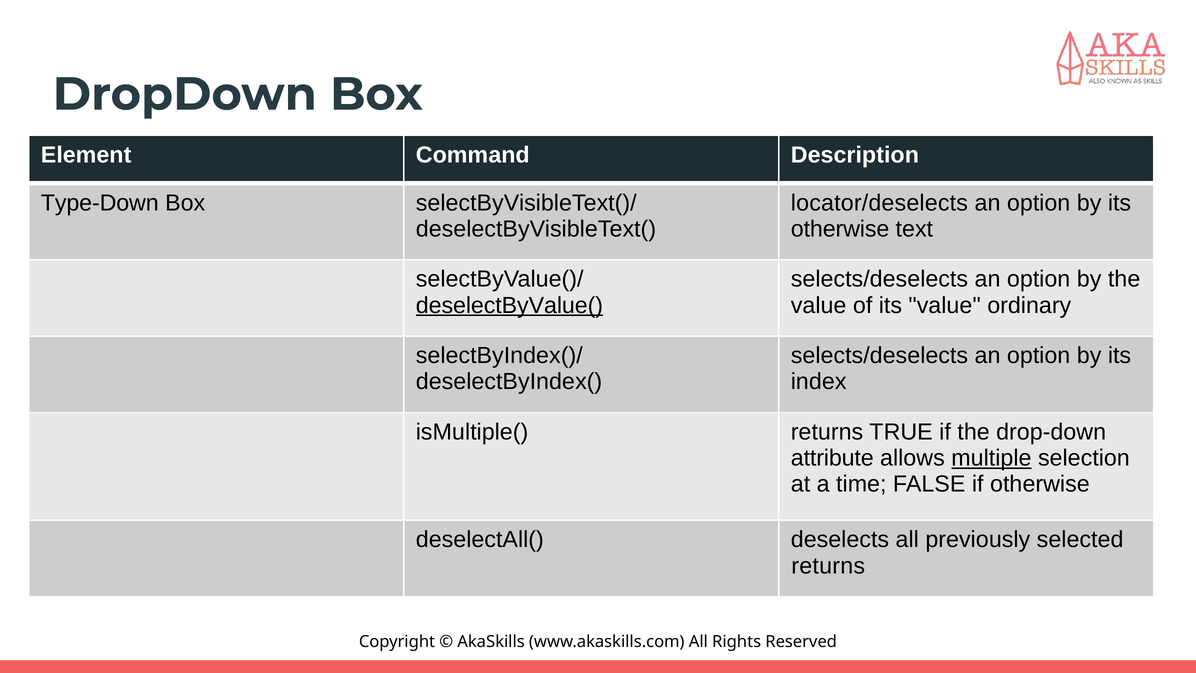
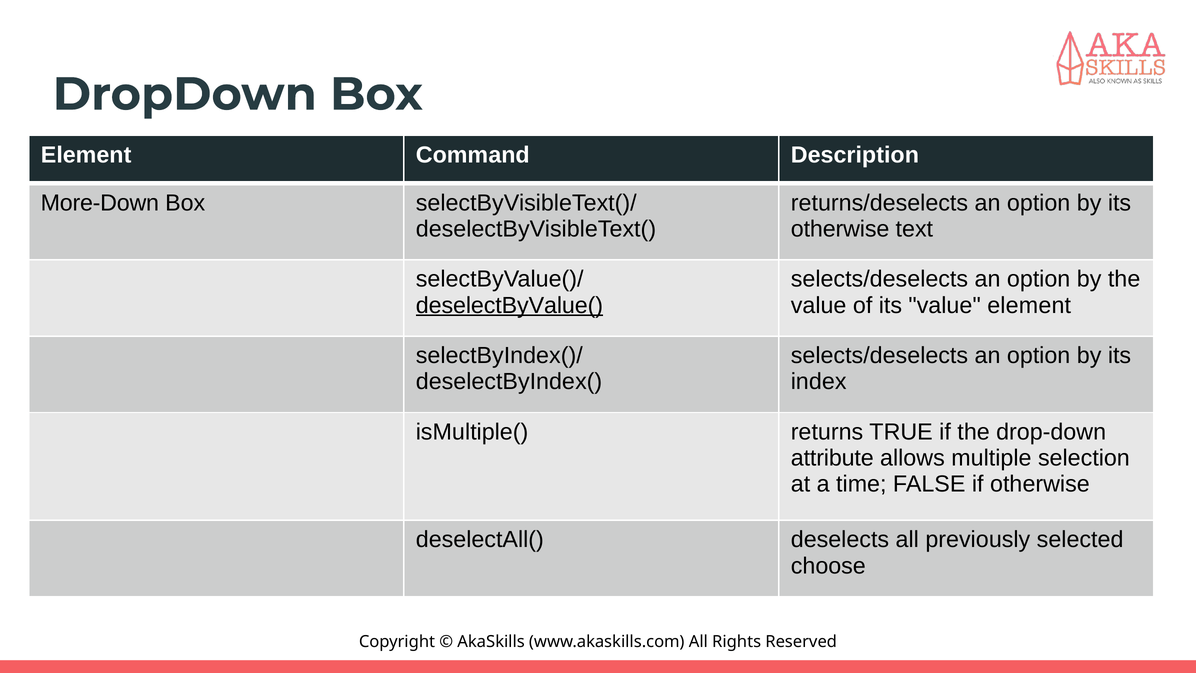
Type-Down: Type-Down -> More-Down (100, 203)
locator/deselects: locator/deselects -> returns/deselects (879, 203)
value ordinary: ordinary -> element (1029, 305)
multiple underline: present -> none (991, 458)
returns: returns -> choose (828, 566)
